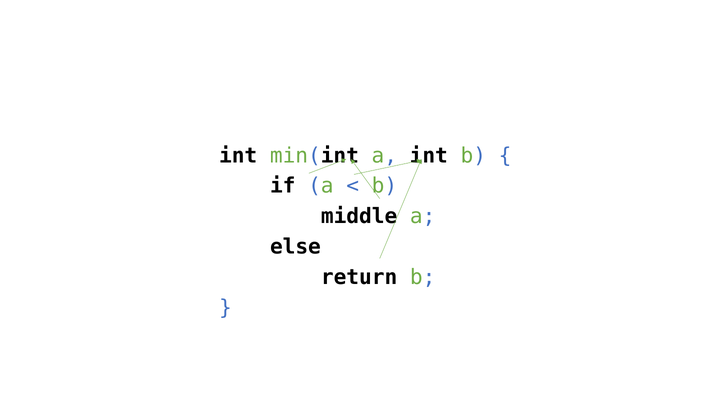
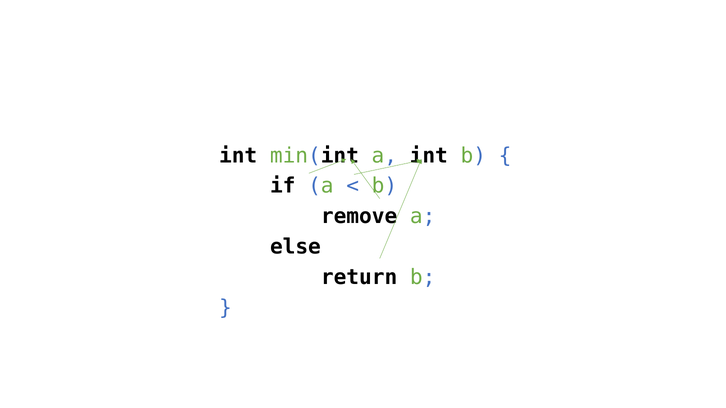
middle: middle -> remove (359, 217)
